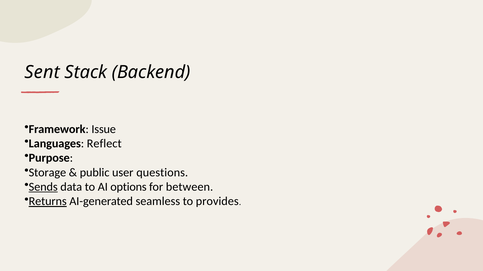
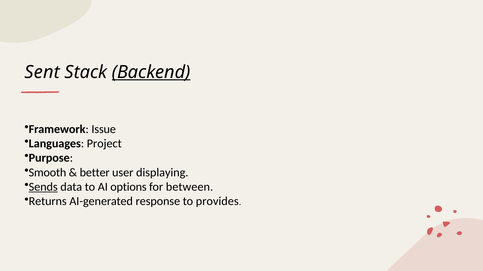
Backend underline: none -> present (151, 72)
Reflect: Reflect -> Project (104, 144)
Storage: Storage -> Smooth (47, 173)
public: public -> better (95, 173)
questions: questions -> displaying (162, 173)
Returns underline: present -> none (48, 202)
seamless: seamless -> response (158, 202)
